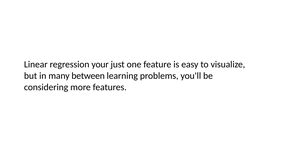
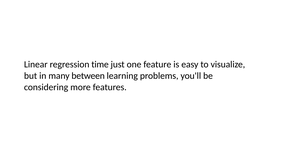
your: your -> time (100, 65)
